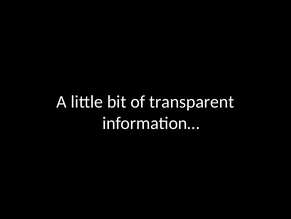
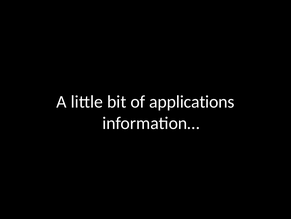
transparent: transparent -> applications (192, 101)
